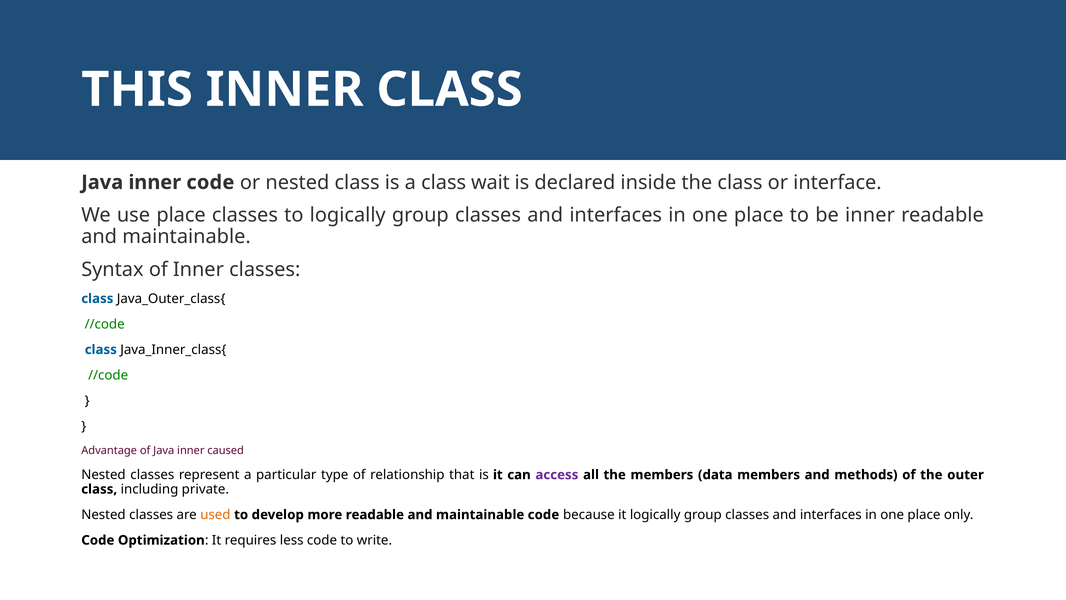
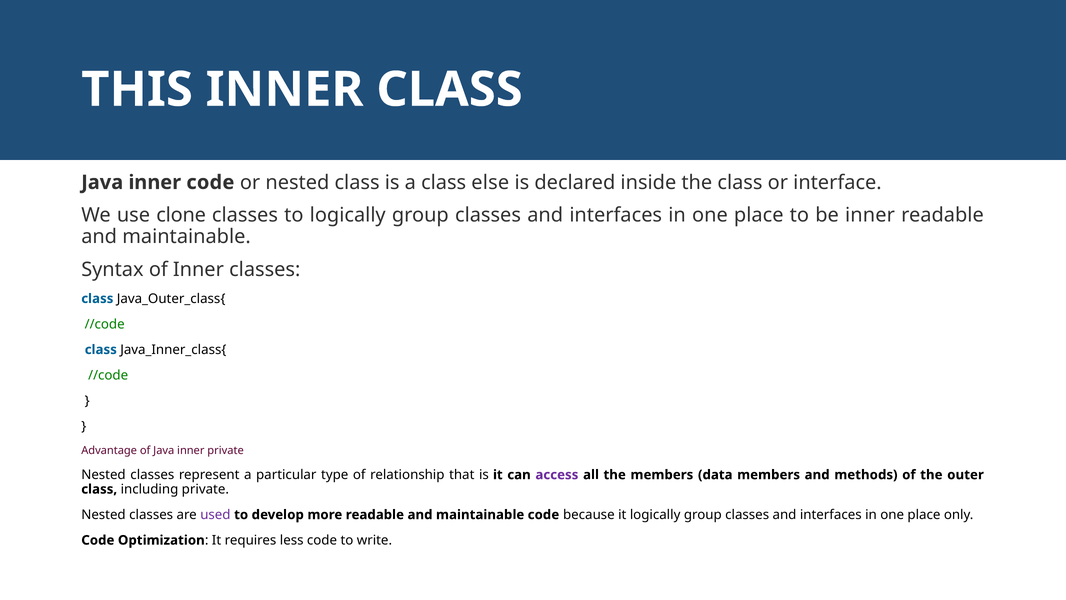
wait: wait -> else (490, 182)
use place: place -> clone (181, 215)
inner caused: caused -> private (226, 450)
used colour: orange -> purple (215, 514)
